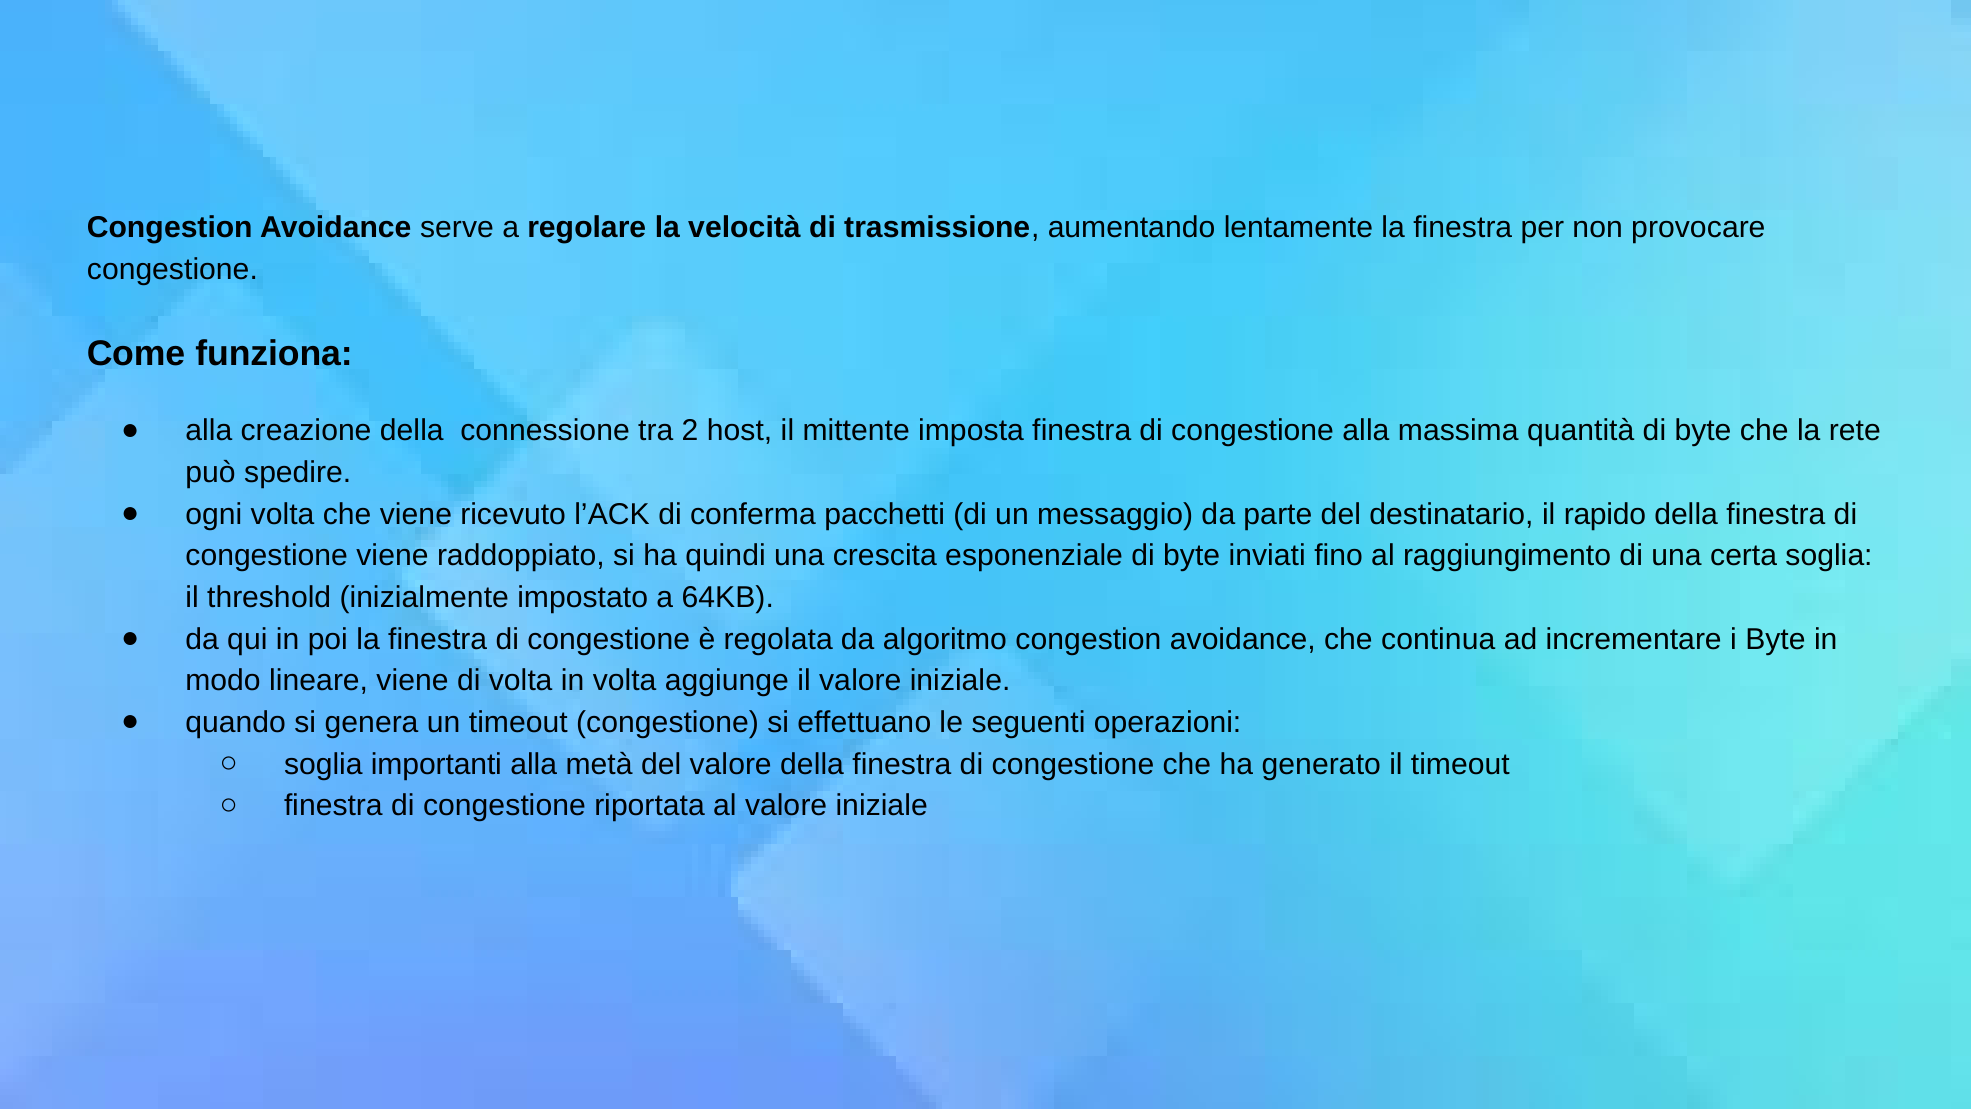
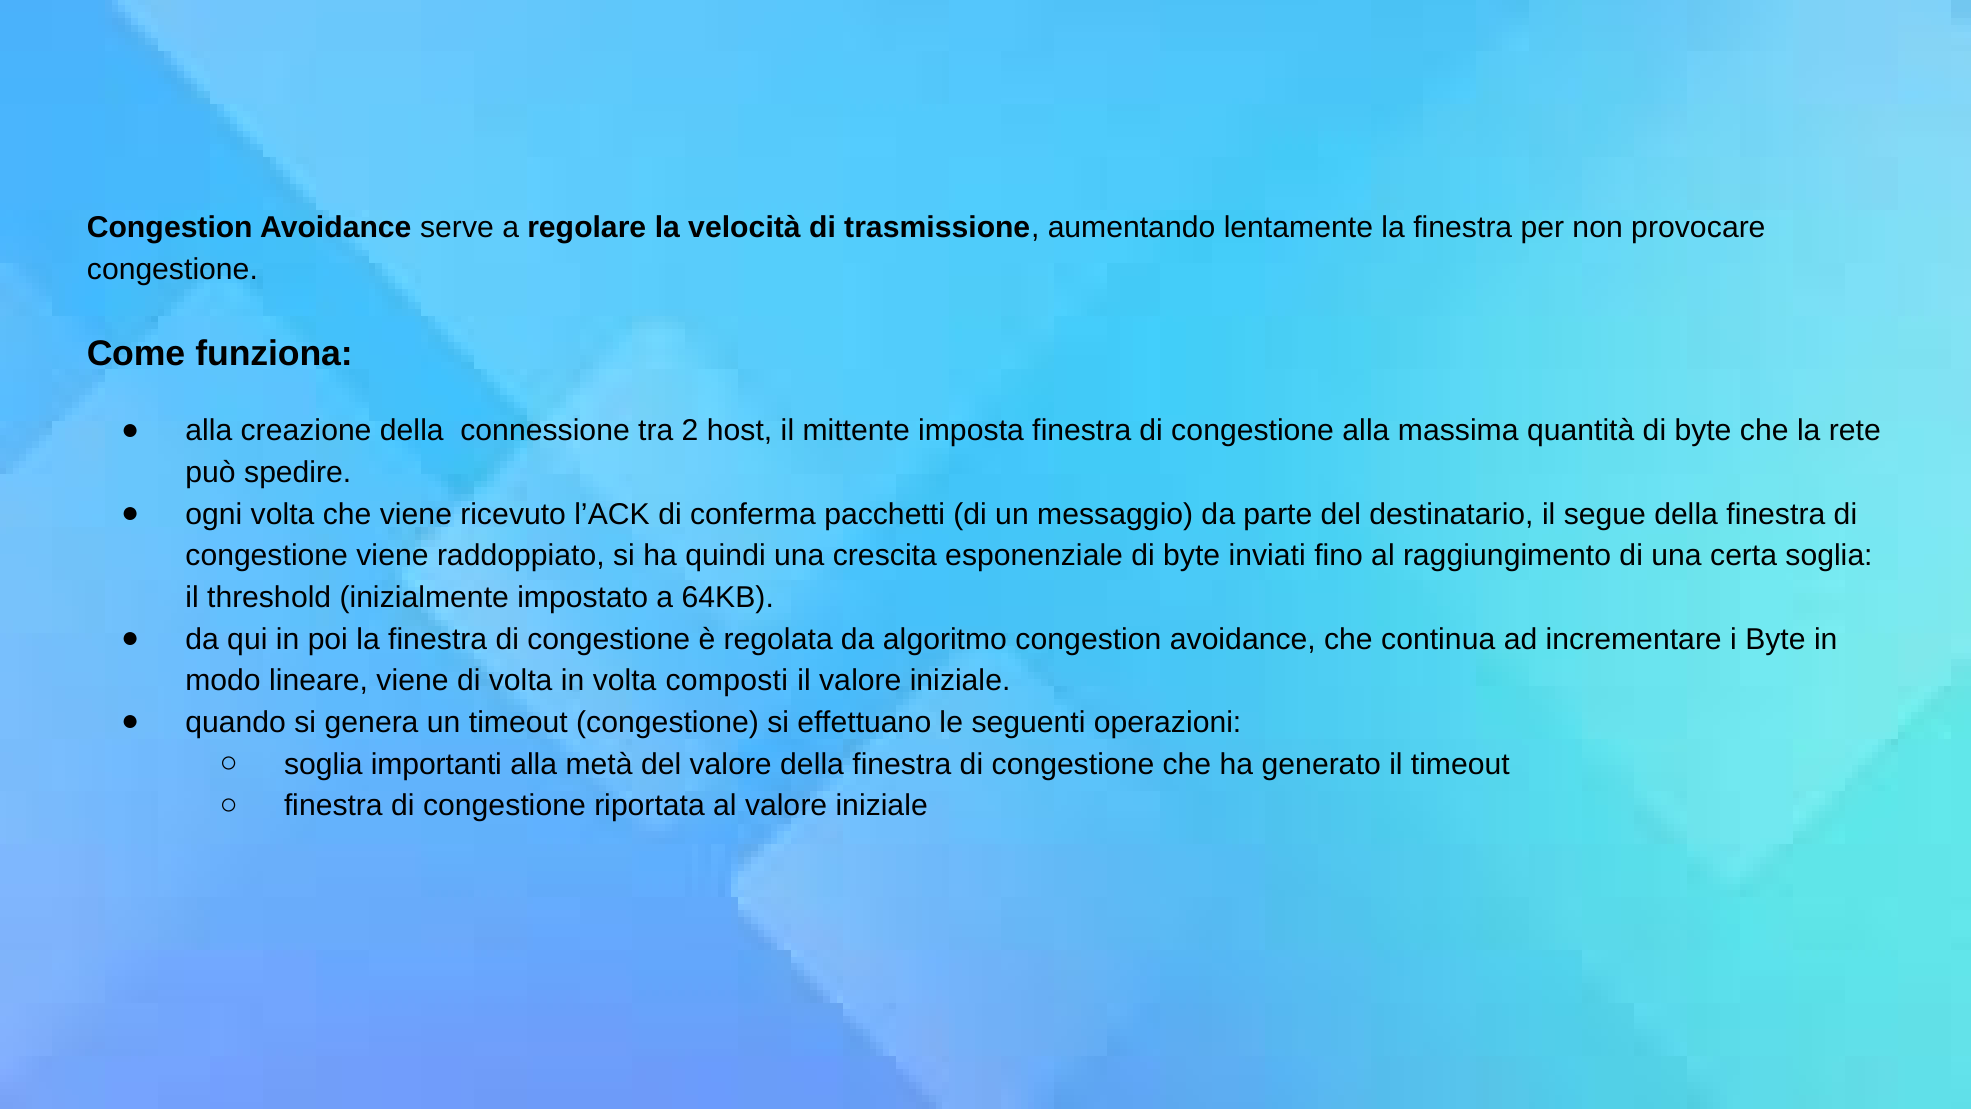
rapido: rapido -> segue (1605, 514)
aggiunge: aggiunge -> composti (727, 681)
